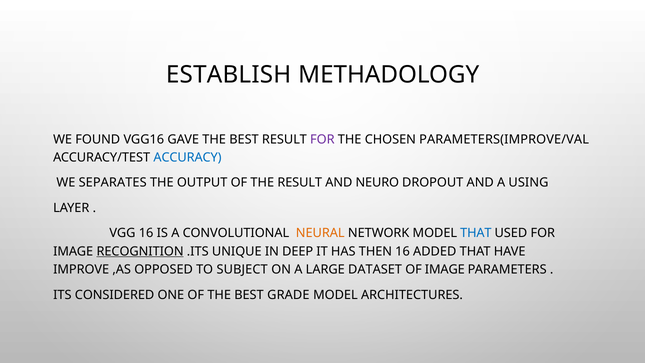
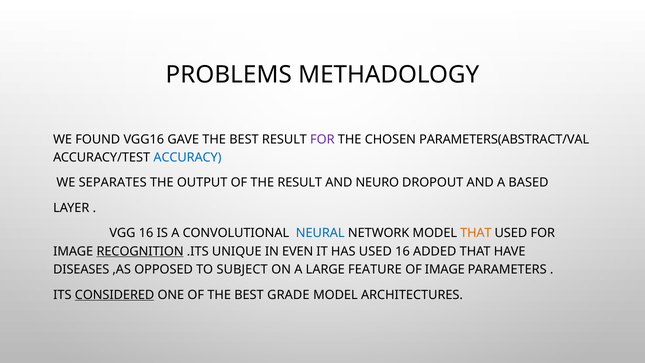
ESTABLISH: ESTABLISH -> PROBLEMS (229, 75)
PARAMETERS(IMPROVE/VAL: PARAMETERS(IMPROVE/VAL -> PARAMETERS(ABSTRACT/VAL (504, 139)
USING: USING -> BASED (529, 183)
NEURAL colour: orange -> blue (320, 233)
THAT colour: blue -> orange (476, 233)
DEEP: DEEP -> EVEN (298, 251)
HAS THEN: THEN -> USED (375, 251)
IMPROVE: IMPROVE -> DISEASES (81, 270)
DATASET: DATASET -> FEATURE (375, 270)
CONSIDERED underline: none -> present (115, 295)
